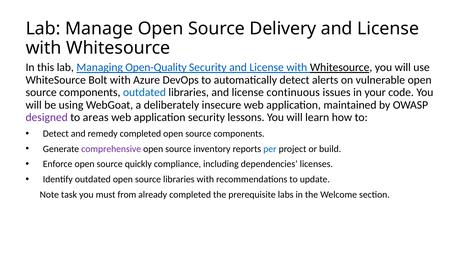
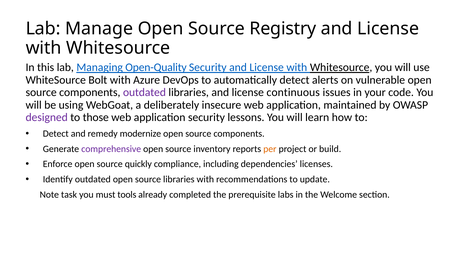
Delivery: Delivery -> Registry (283, 29)
outdated colour: blue -> purple (144, 92)
areas: areas -> those (96, 117)
remedy completed: completed -> modernize (140, 133)
per colour: blue -> orange (270, 148)
from: from -> tools (127, 194)
